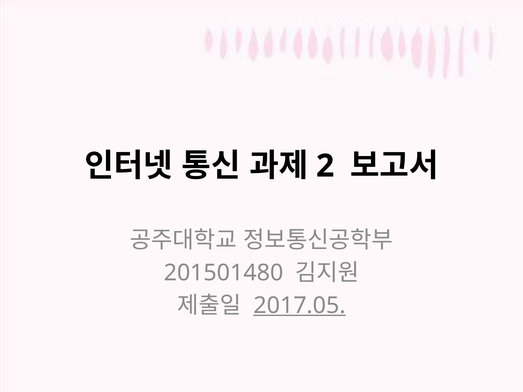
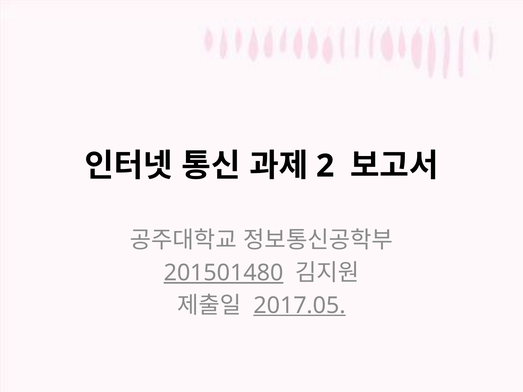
201501480 underline: none -> present (224, 273)
